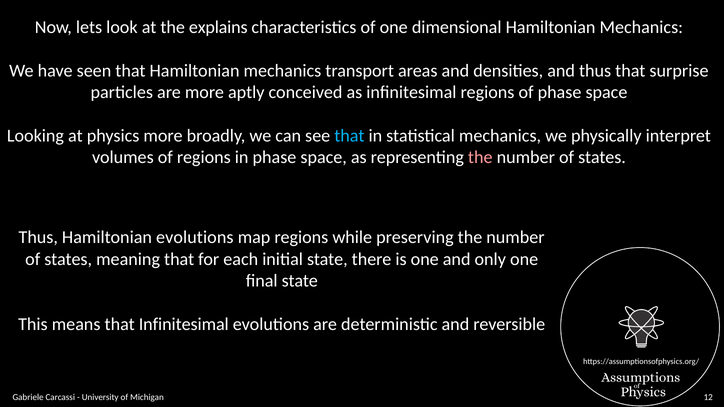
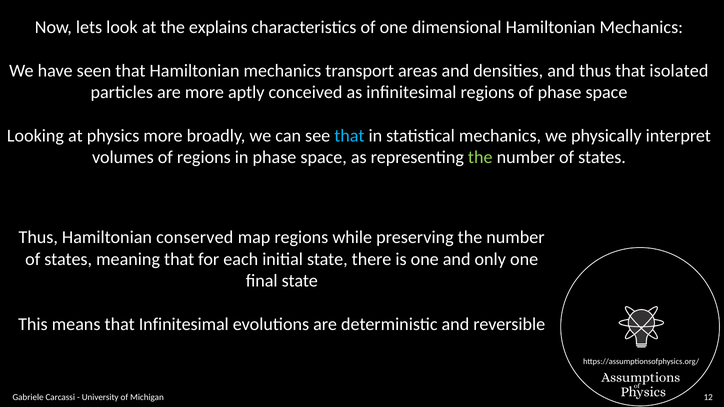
surprise: surprise -> isolated (679, 71)
the colour: pink -> light green (480, 158)
Hamiltonian evolutions: evolutions -> conserved (195, 238)
